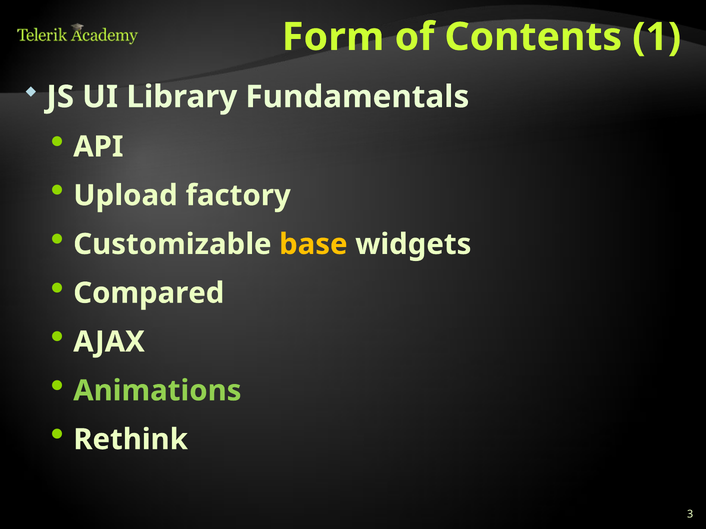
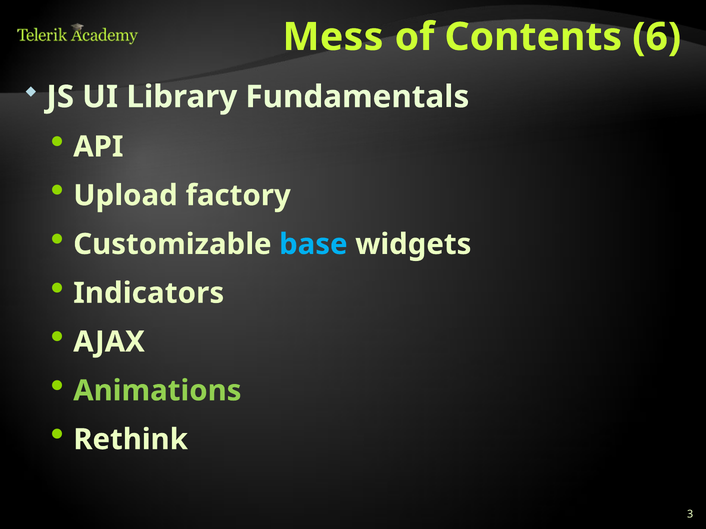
Form: Form -> Mess (333, 37)
1: 1 -> 6 (657, 37)
base colour: yellow -> light blue (313, 245)
Compared: Compared -> Indicators (149, 293)
